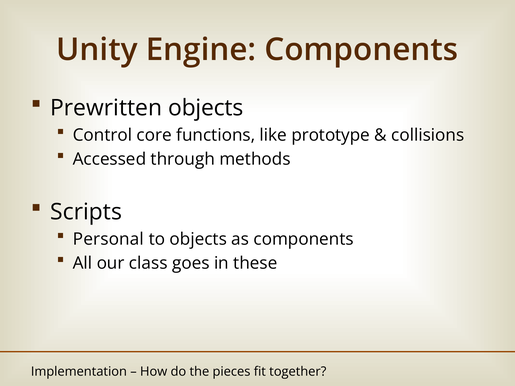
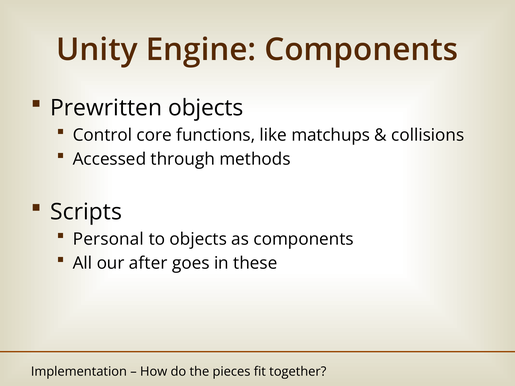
prototype: prototype -> matchups (331, 135)
class: class -> after (148, 263)
